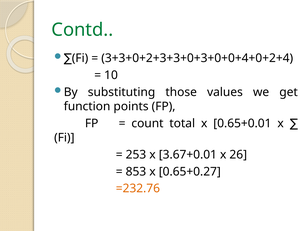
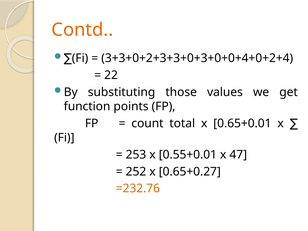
Contd colour: green -> orange (82, 30)
10: 10 -> 22 (111, 75)
3.67+0.01: 3.67+0.01 -> 0.55+0.01 (188, 155)
26: 26 -> 47 (238, 155)
853: 853 -> 252 (136, 172)
